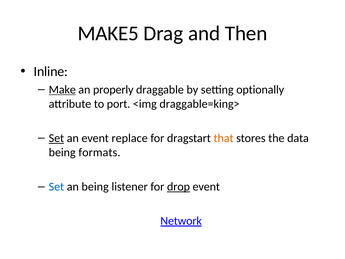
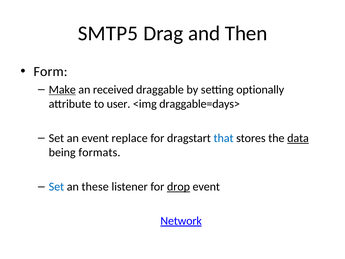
MAKE5: MAKE5 -> SMTP5 (108, 33)
Inline: Inline -> Form (51, 71)
properly: properly -> received (113, 89)
port: port -> user (119, 104)
draggable=king>: draggable=king> -> draggable=days> (200, 104)
Set underline: present -> none (56, 138)
that colour: orange -> blue (224, 138)
data underline: none -> present (298, 138)
an being: being -> these (95, 186)
